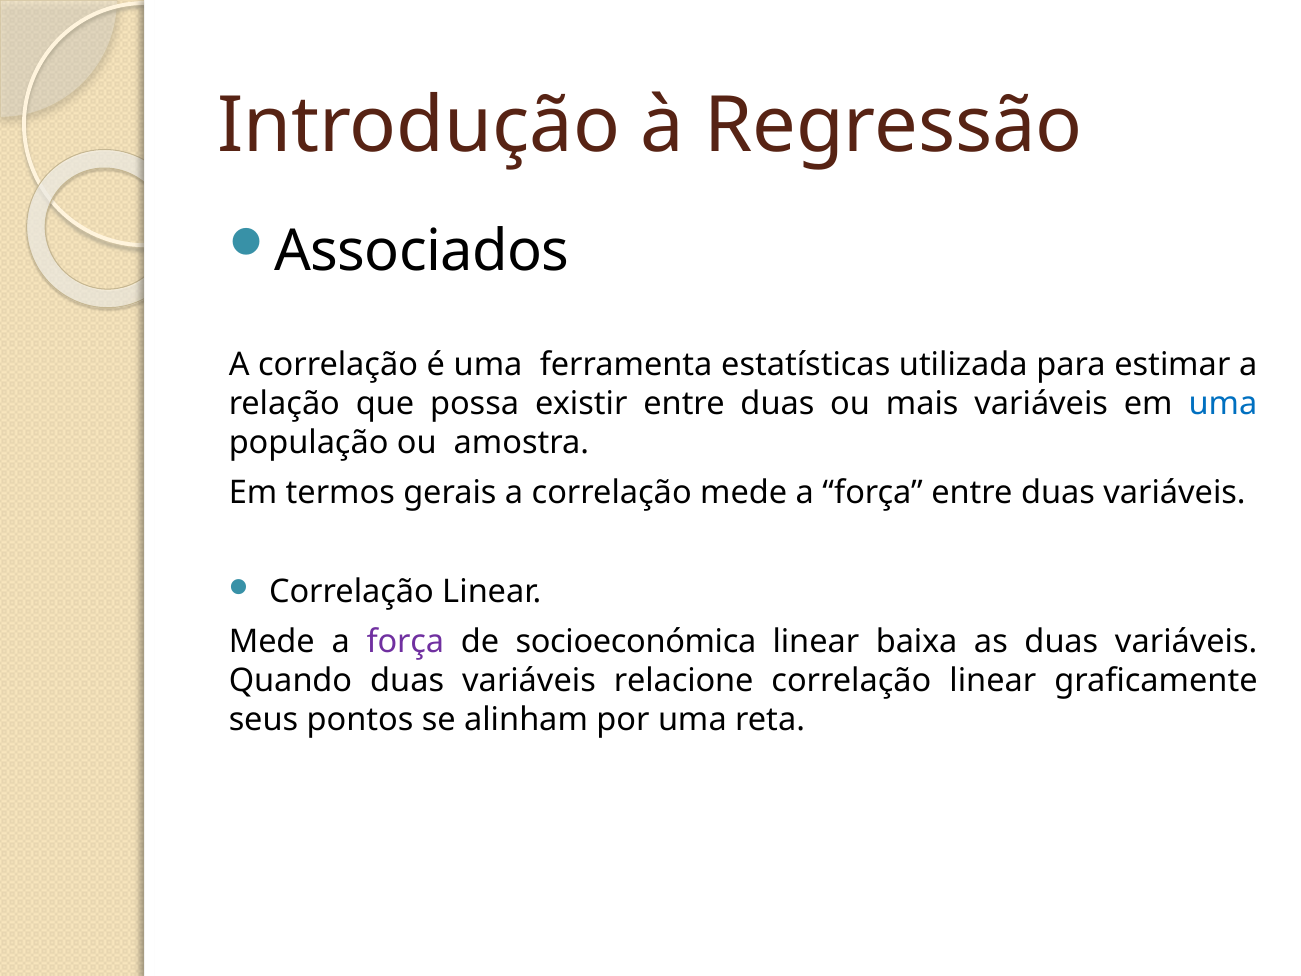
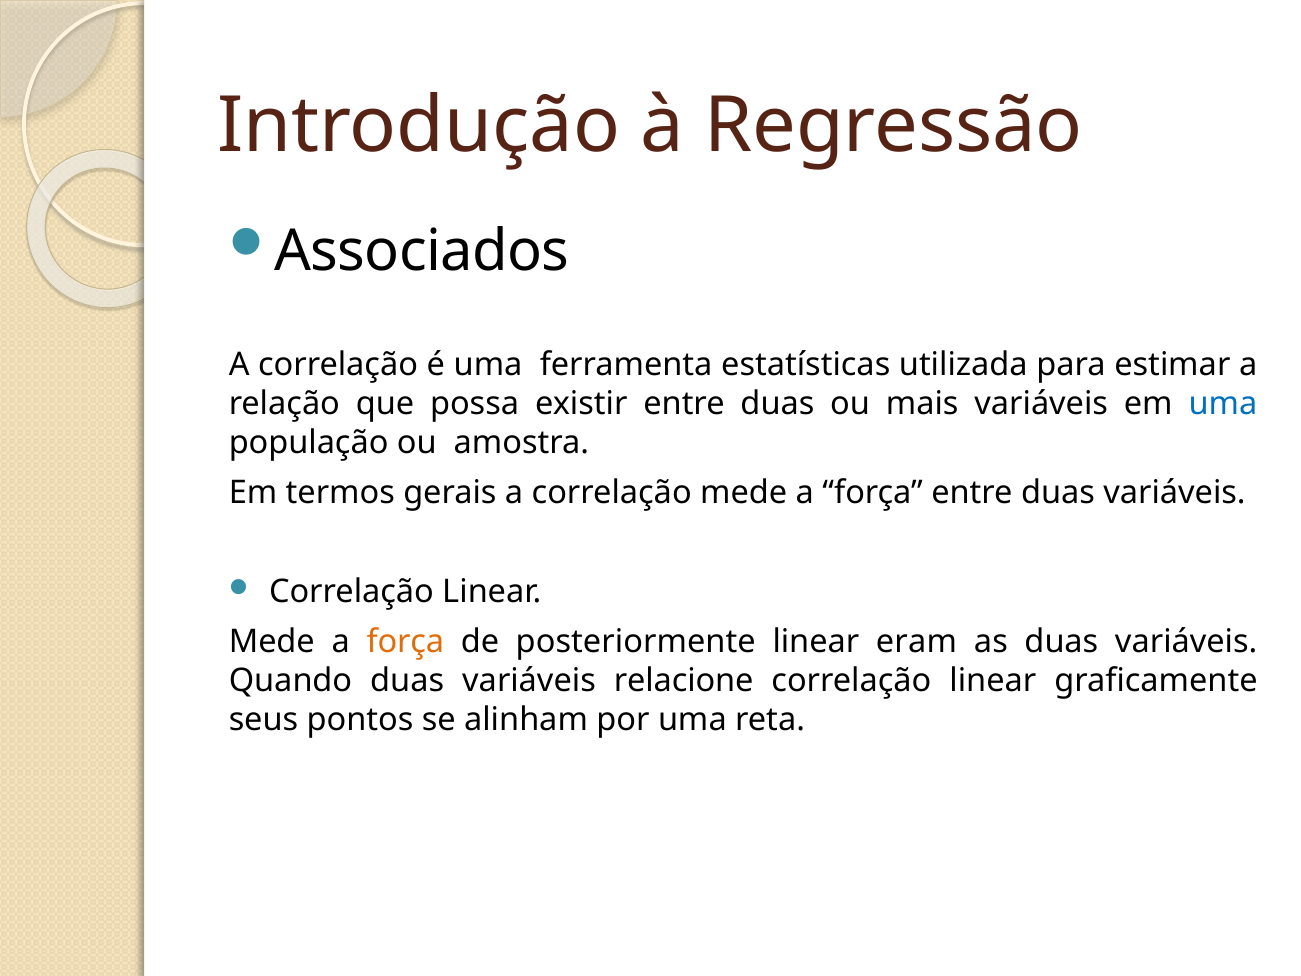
força colour: purple -> orange (405, 642)
socioeconómica: socioeconómica -> posteriormente (636, 642)
baixa: baixa -> eram (916, 642)
